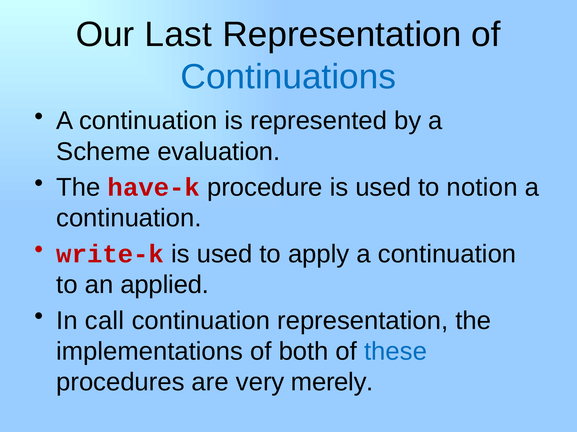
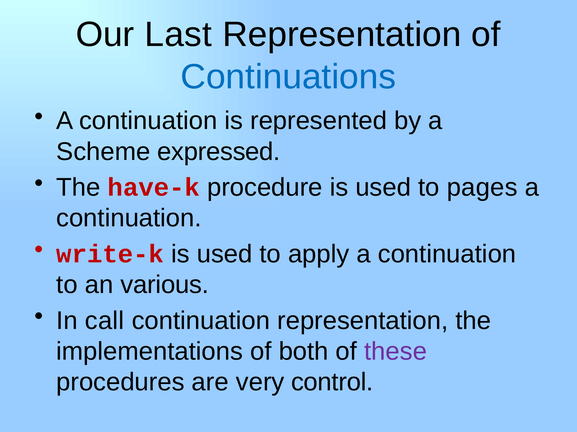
evaluation: evaluation -> expressed (219, 152)
notion: notion -> pages (482, 188)
applied: applied -> various (165, 285)
these colour: blue -> purple (396, 352)
merely: merely -> control (332, 383)
